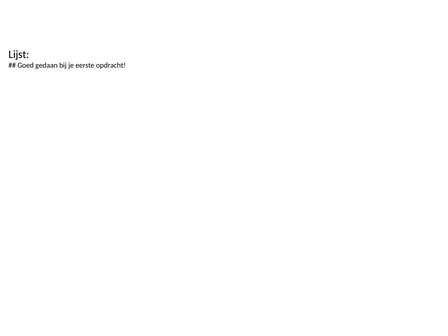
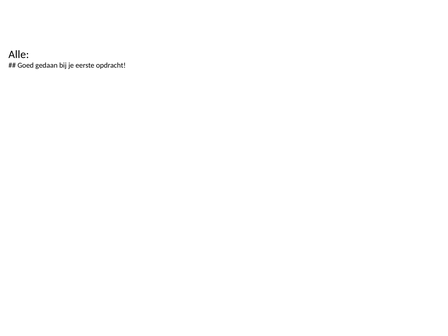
Lijst: Lijst -> Alle (19, 54)
